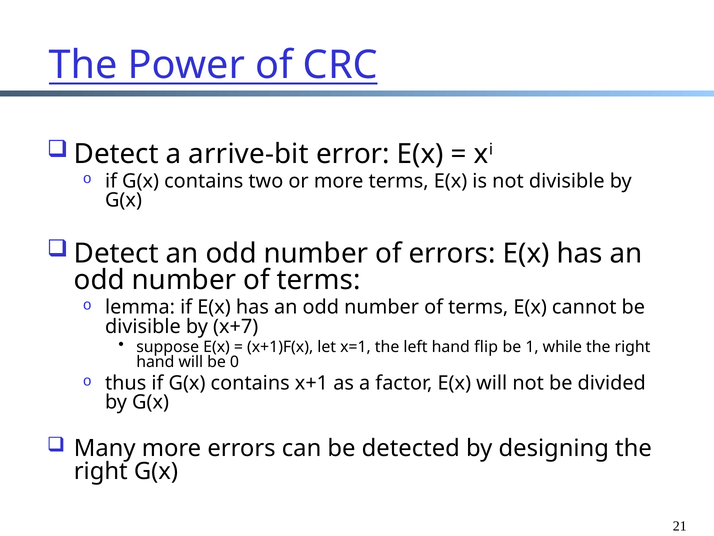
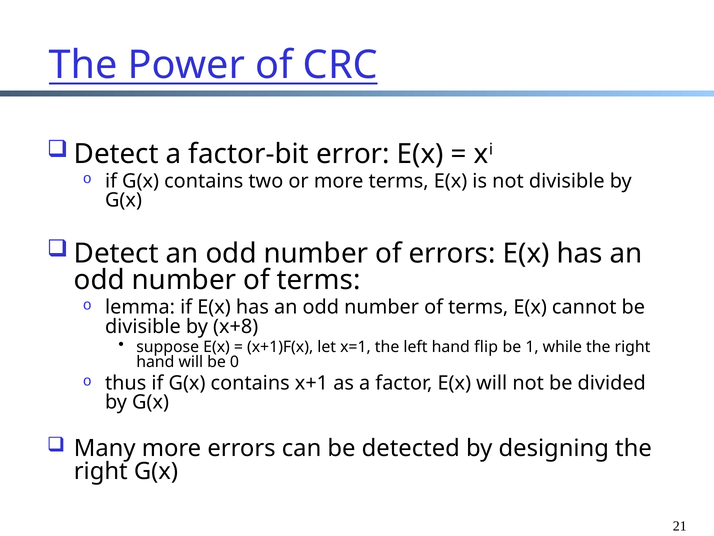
arrive-bit: arrive-bit -> factor-bit (249, 154)
x+7: x+7 -> x+8 (236, 326)
